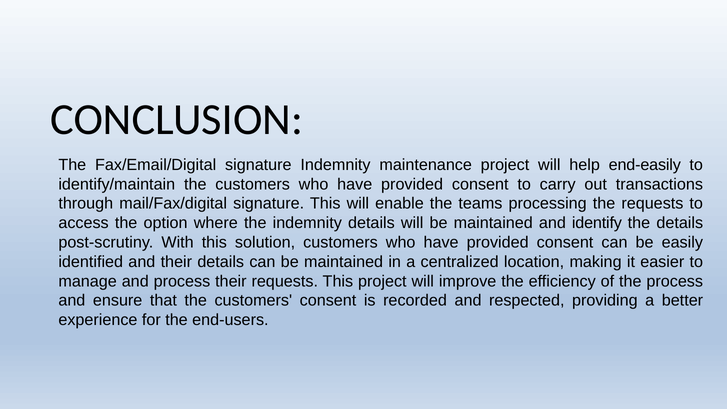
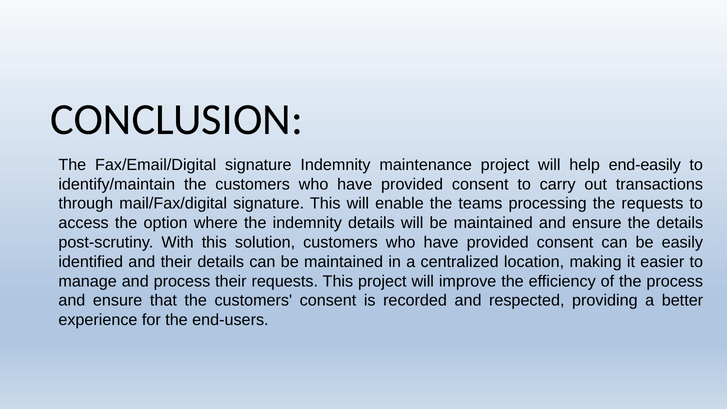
maintained and identify: identify -> ensure (597, 223)
